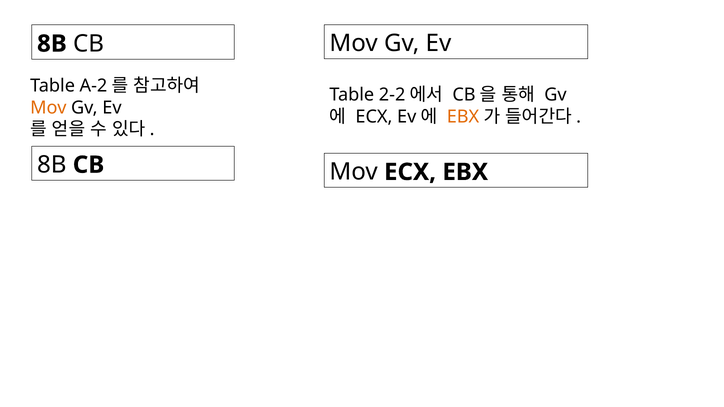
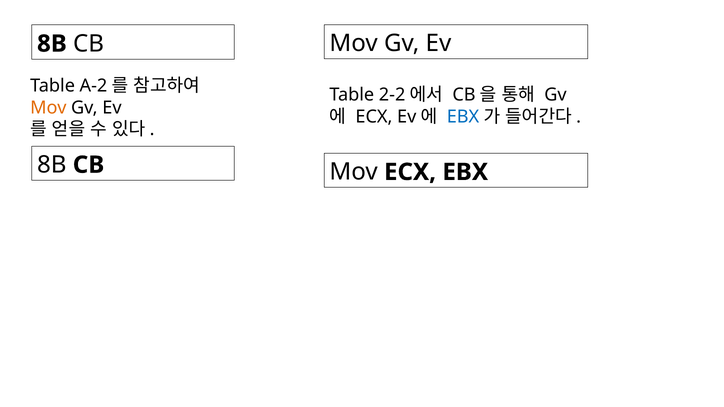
EBX colour: orange -> blue (463, 117)
